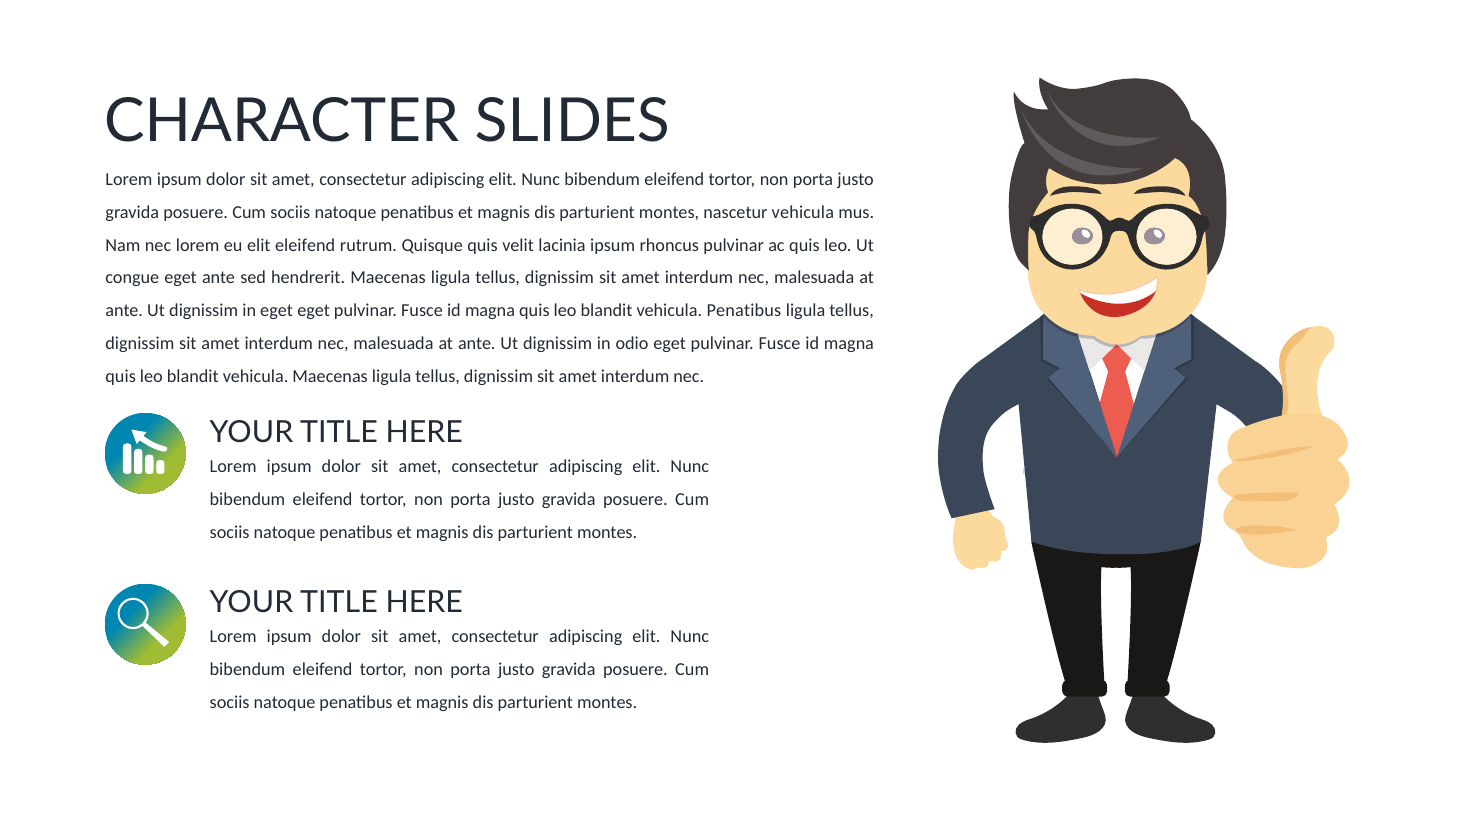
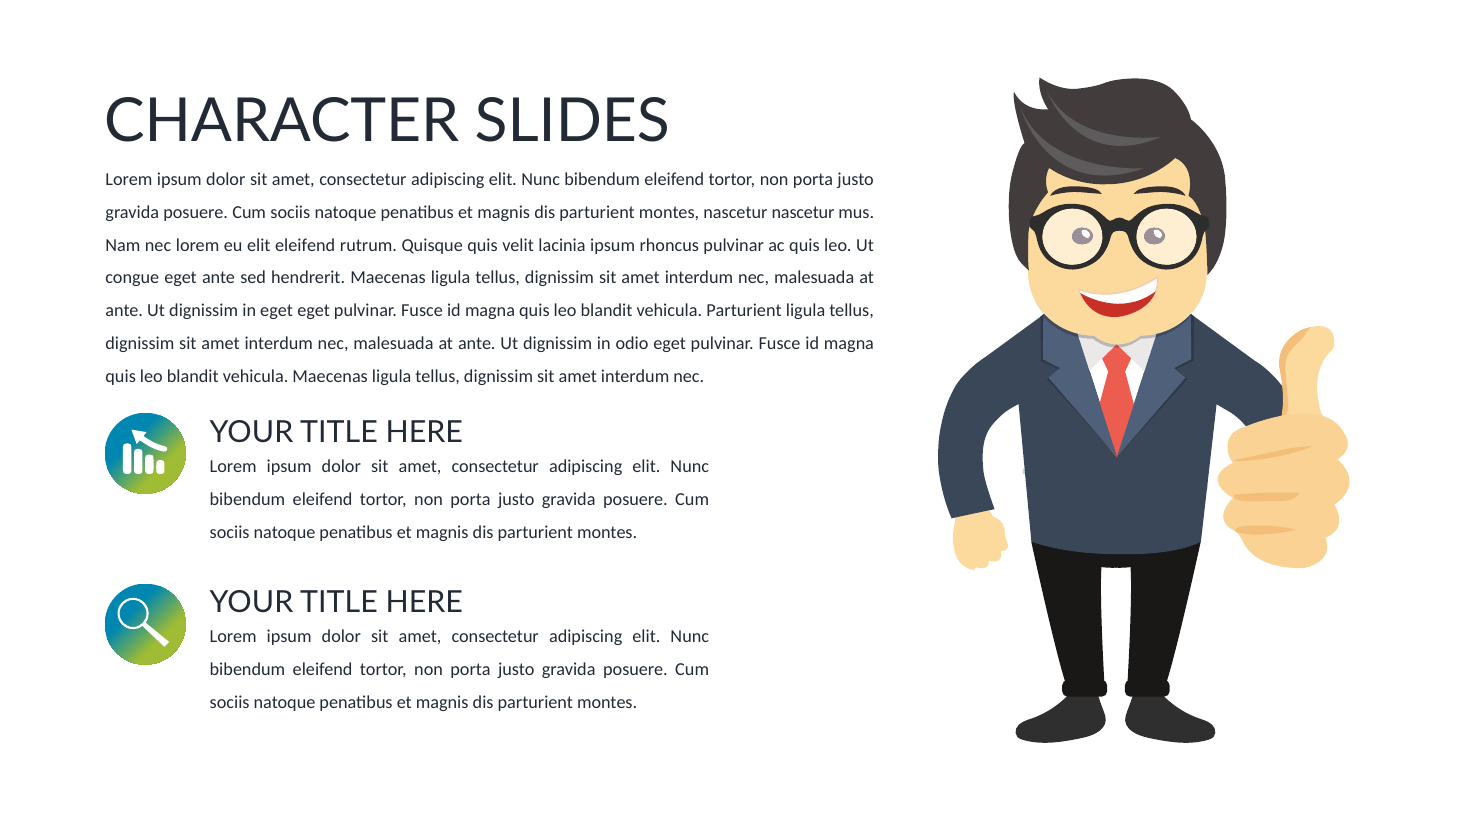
nascetur vehicula: vehicula -> nascetur (803, 212)
vehicula Penatibus: Penatibus -> Parturient (744, 311)
